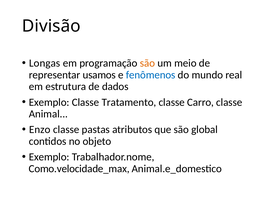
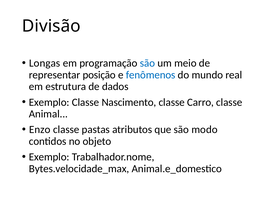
são colour: orange -> blue (147, 63)
usamos: usamos -> posição (99, 75)
Tratamento: Tratamento -> Nascimento (129, 102)
global: global -> modo (204, 129)
Como.velocidade_max: Como.velocidade_max -> Bytes.velocidade_max (79, 168)
